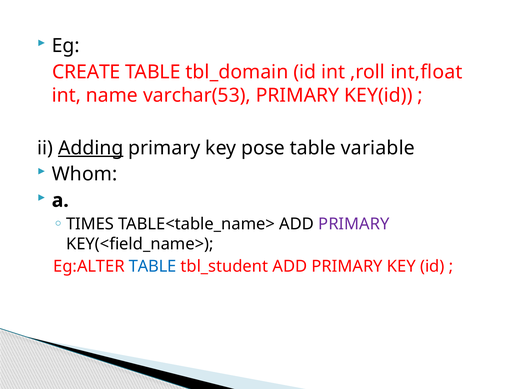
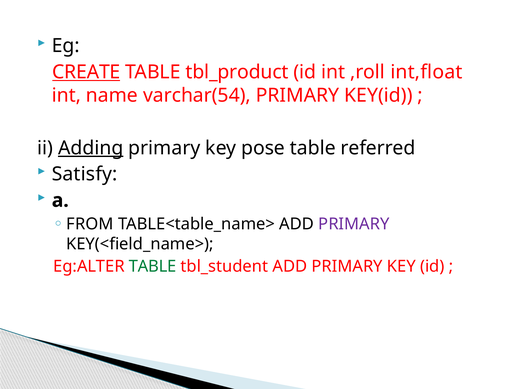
CREATE underline: none -> present (86, 72)
tbl_domain: tbl_domain -> tbl_product (237, 72)
varchar(53: varchar(53 -> varchar(54 (197, 95)
variable: variable -> referred (378, 148)
Whom: Whom -> Satisfy (85, 174)
TIMES: TIMES -> FROM (90, 224)
TABLE colour: blue -> green (153, 266)
